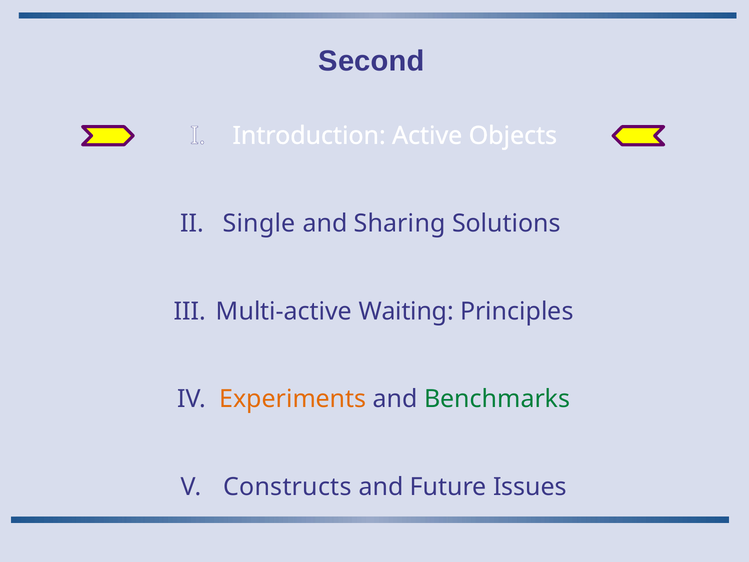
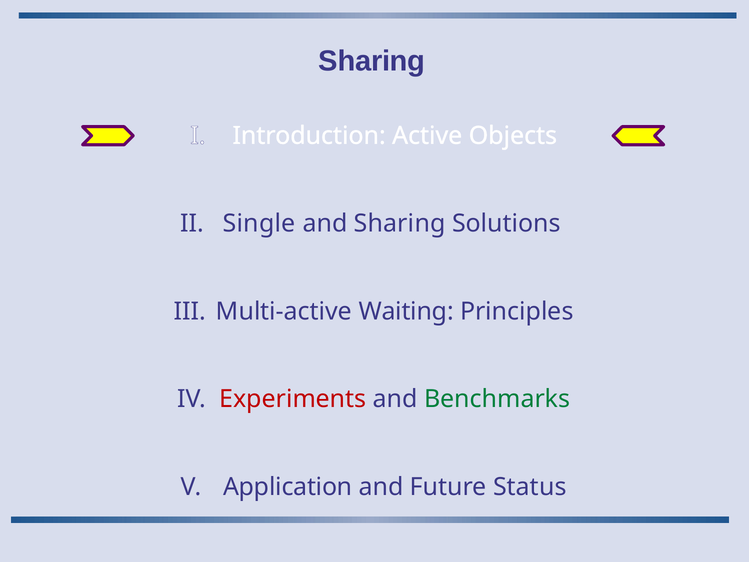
Second: Second -> Sharing (372, 61)
Experiments colour: orange -> red (293, 399)
Constructs: Constructs -> Application (288, 487)
Issues: Issues -> Status (530, 487)
